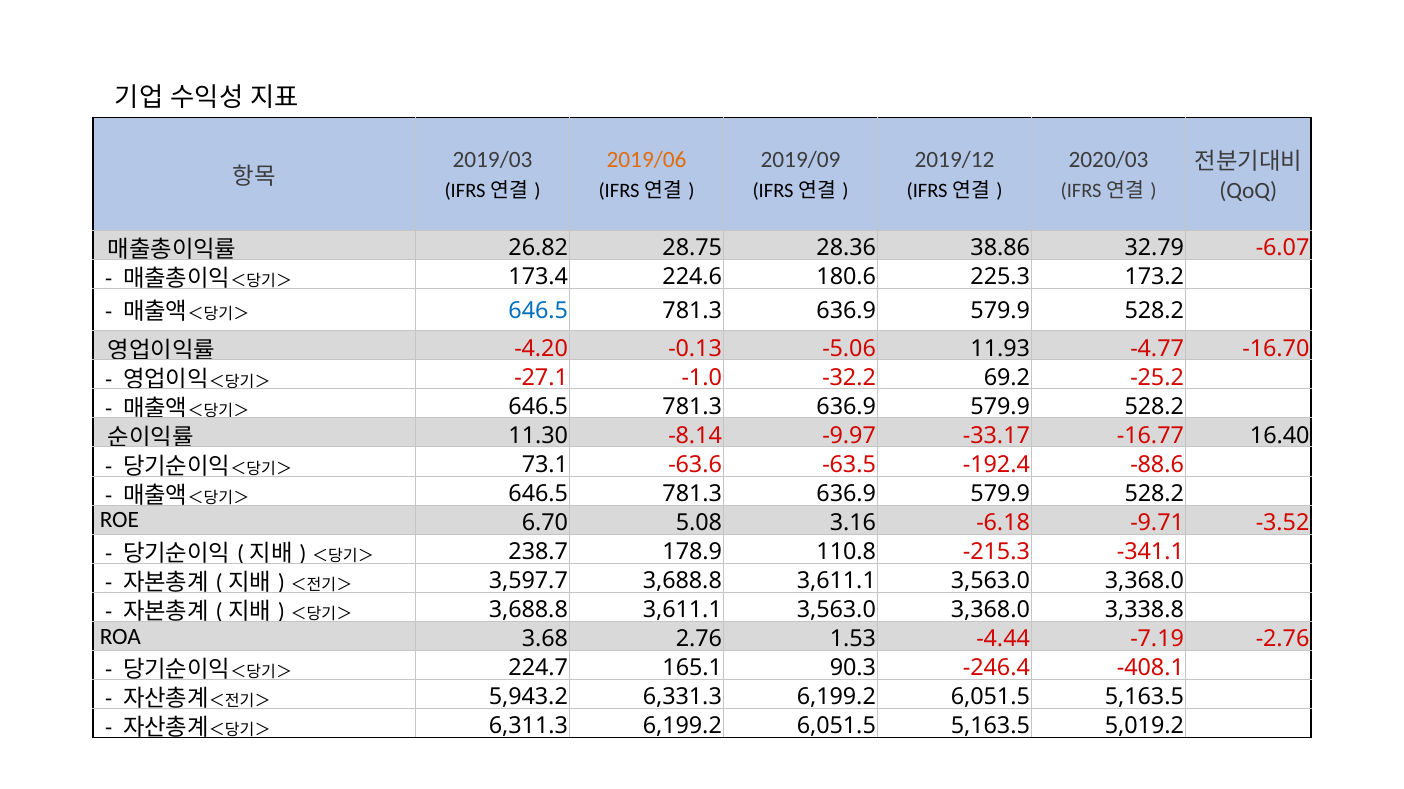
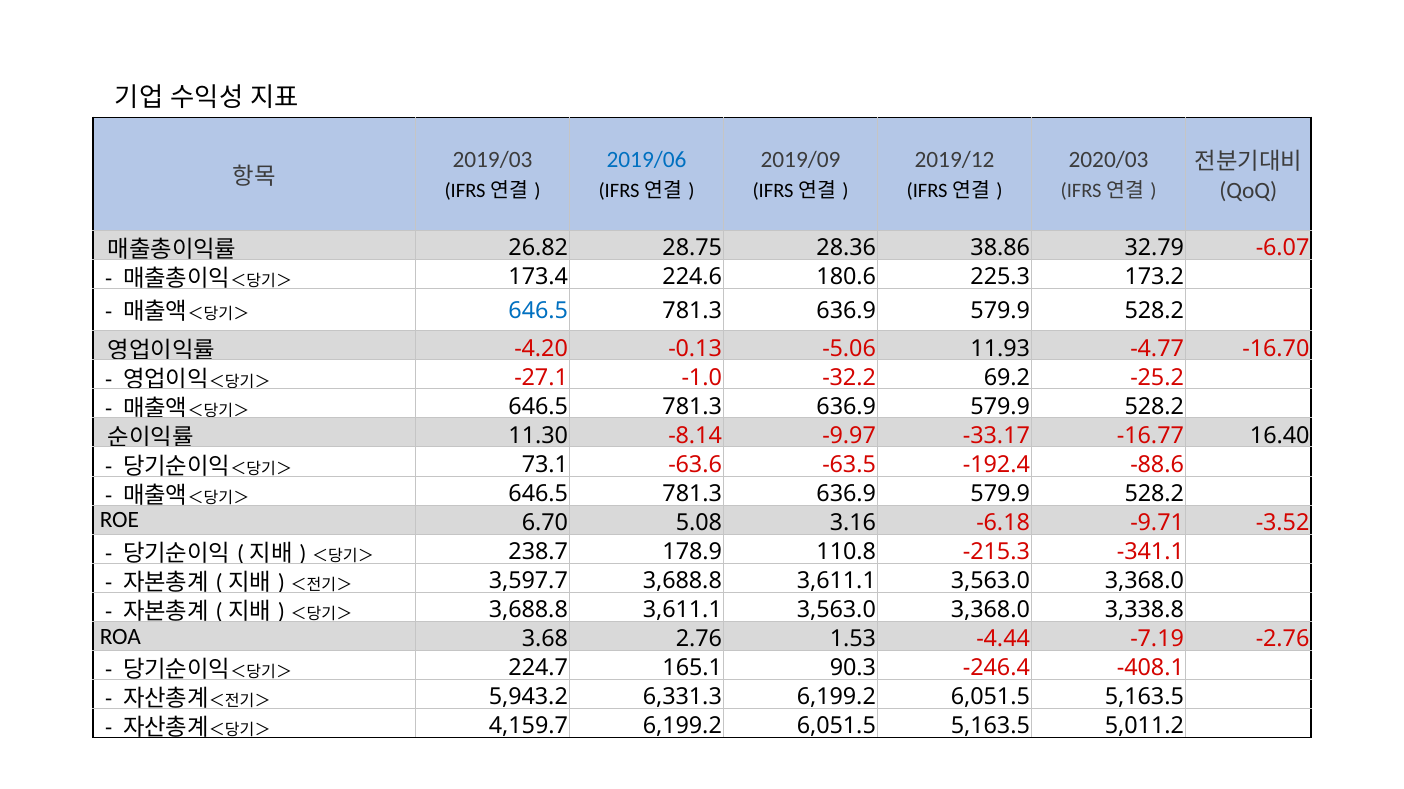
2019/06 colour: orange -> blue (647, 159)
6,311.3: 6,311.3 -> 4,159.7 (528, 727)
5,019.2: 5,019.2 -> 5,011.2 (1144, 727)
